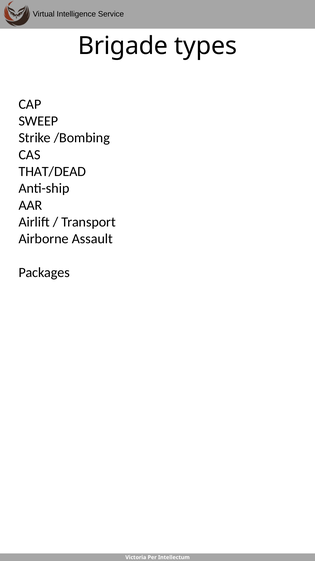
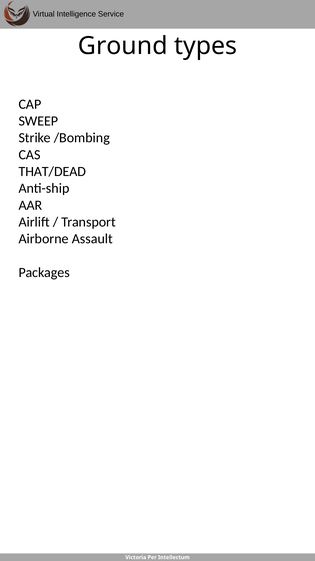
Brigade: Brigade -> Ground (123, 46)
